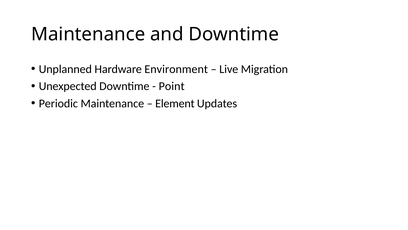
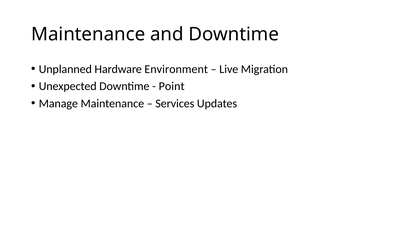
Periodic: Periodic -> Manage (58, 103)
Element: Element -> Services (175, 103)
